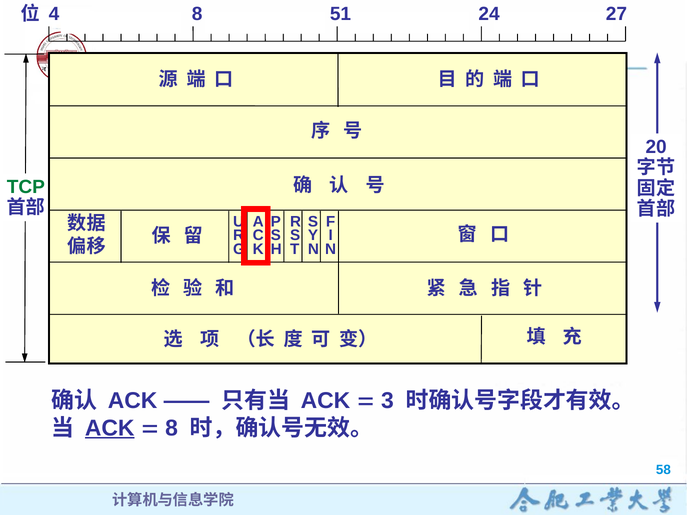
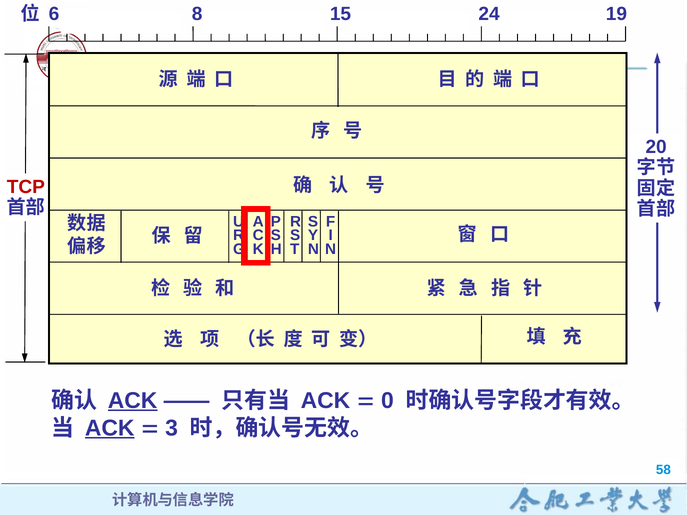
4: 4 -> 6 (54, 14)
51: 51 -> 15 (340, 14)
27: 27 -> 19 (616, 14)
TCP colour: green -> red (26, 187)
ACK underline: none -> present (133, 401)
3: 3 -> 0 (387, 401)
8: 8 -> 3 (172, 428)
